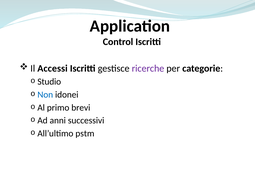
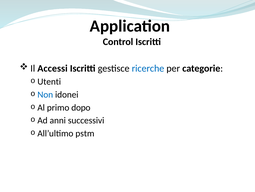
ricerche colour: purple -> blue (148, 68)
Studio: Studio -> Utenti (49, 81)
brevi: brevi -> dopo (81, 107)
